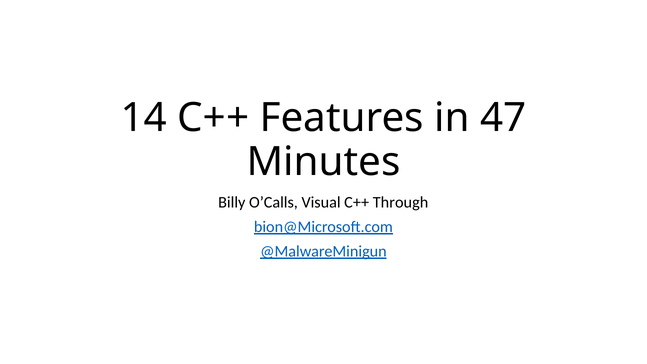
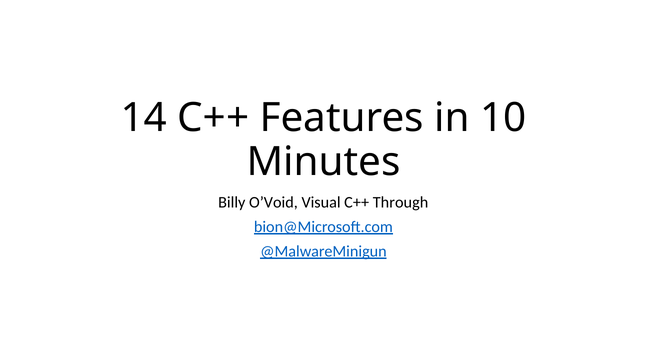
47: 47 -> 10 (503, 118)
O’Calls: O’Calls -> O’Void (273, 202)
